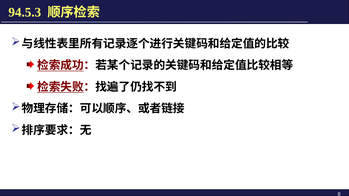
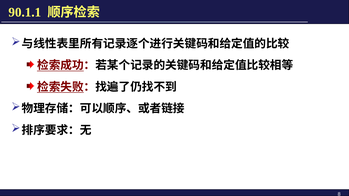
94.5.3: 94.5.3 -> 90.1.1 (25, 12)
